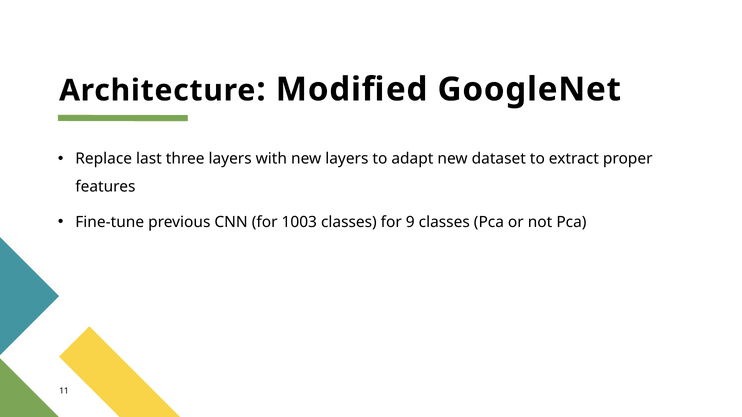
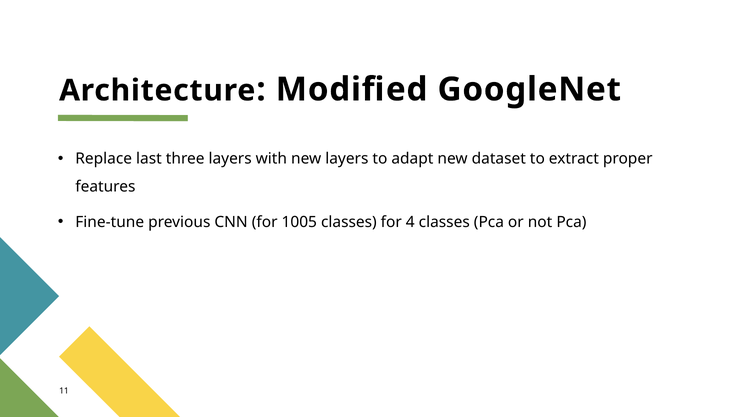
1003: 1003 -> 1005 (299, 222)
9: 9 -> 4 (410, 222)
